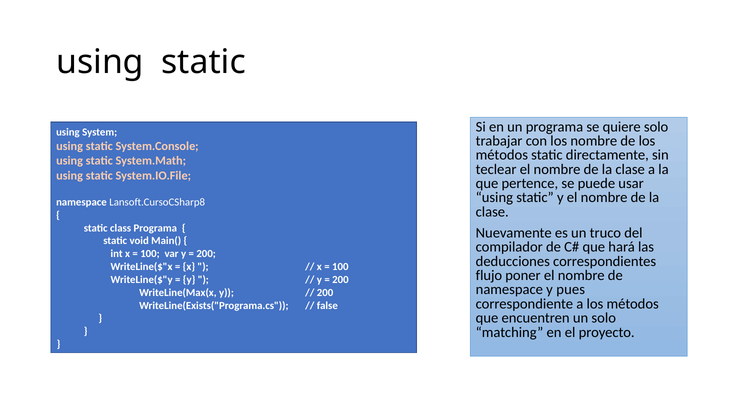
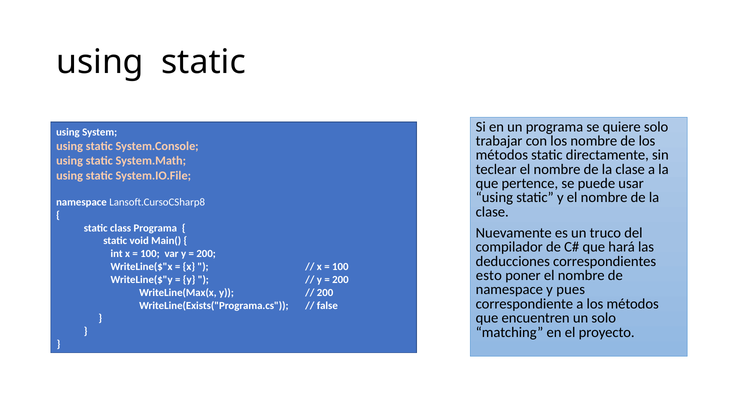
flujo: flujo -> esto (489, 276)
